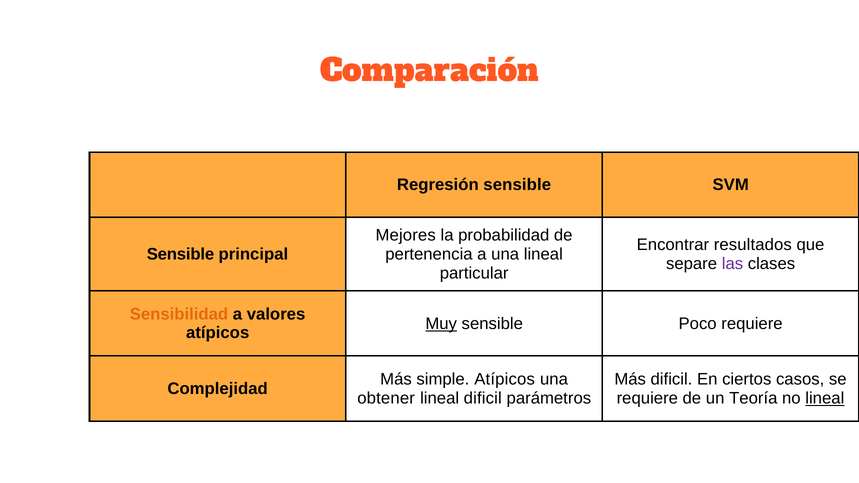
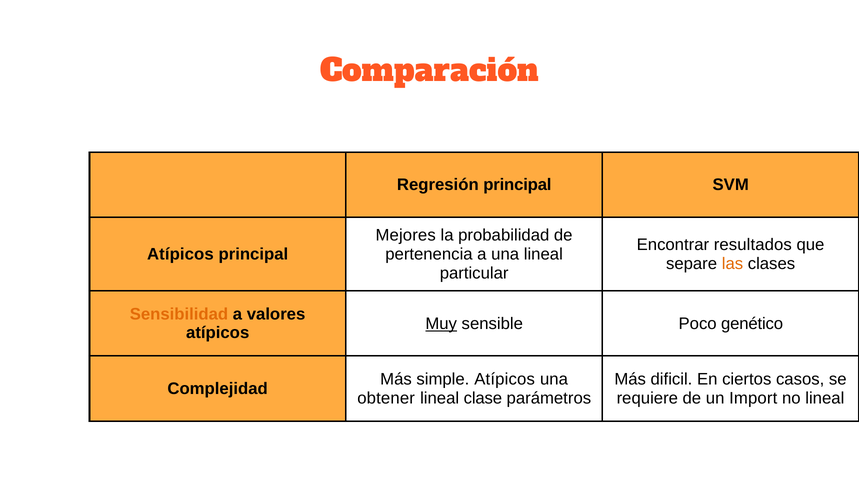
Regresión sensible: sensible -> principal (517, 185)
Sensible: Sensible -> Atípicos (180, 254)
las colour: purple -> orange (732, 264)
Poco requiere: requiere -> genético (752, 324)
lineal dificil: dificil -> clase (483, 398)
Teoría: Teoría -> Import (753, 398)
lineal underline: present -> none (825, 398)
